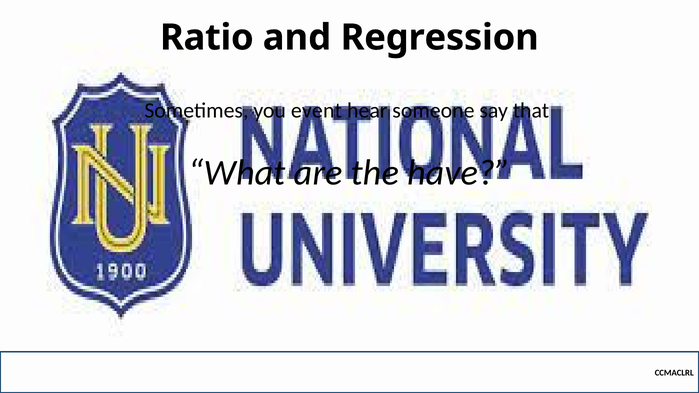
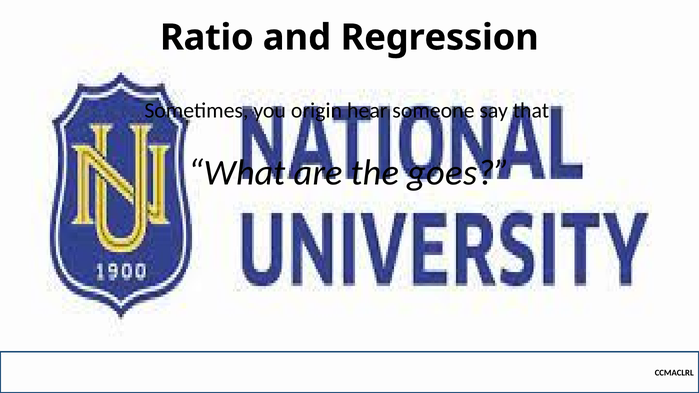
event: event -> origin (316, 111)
have: have -> goes (459, 173)
